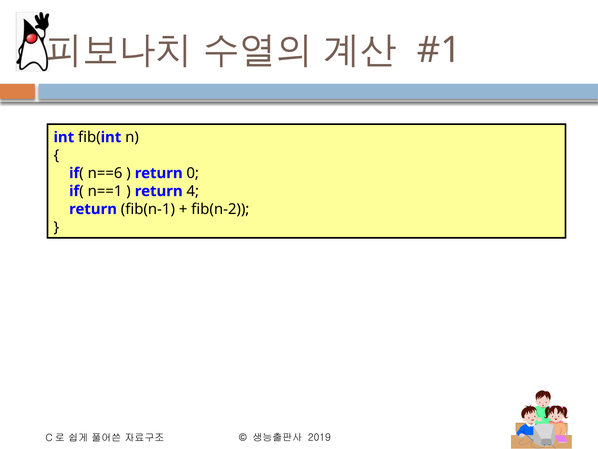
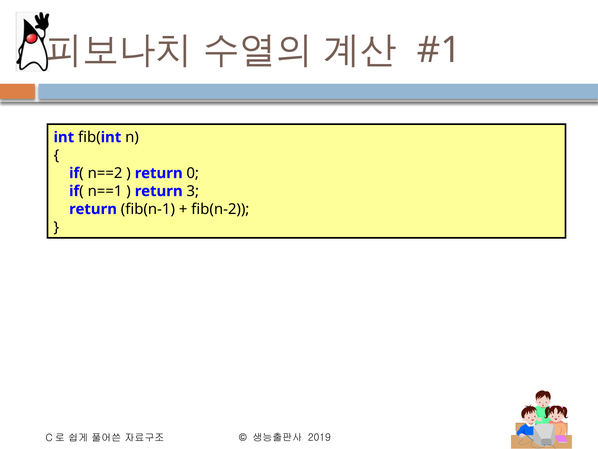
n==6: n==6 -> n==2 (105, 173)
4: 4 -> 3 (193, 191)
